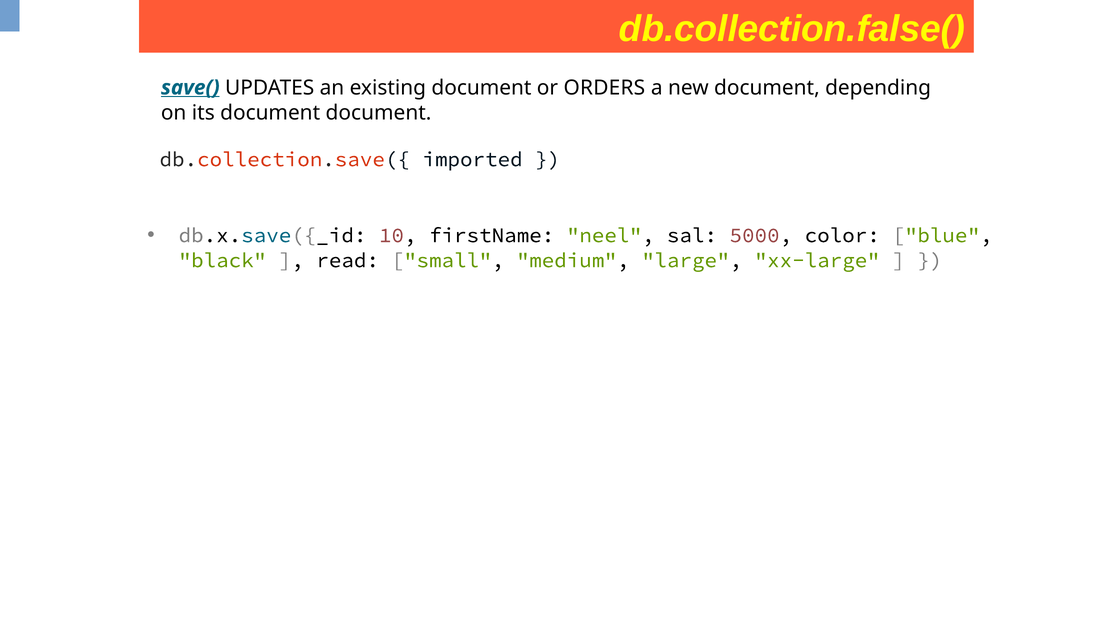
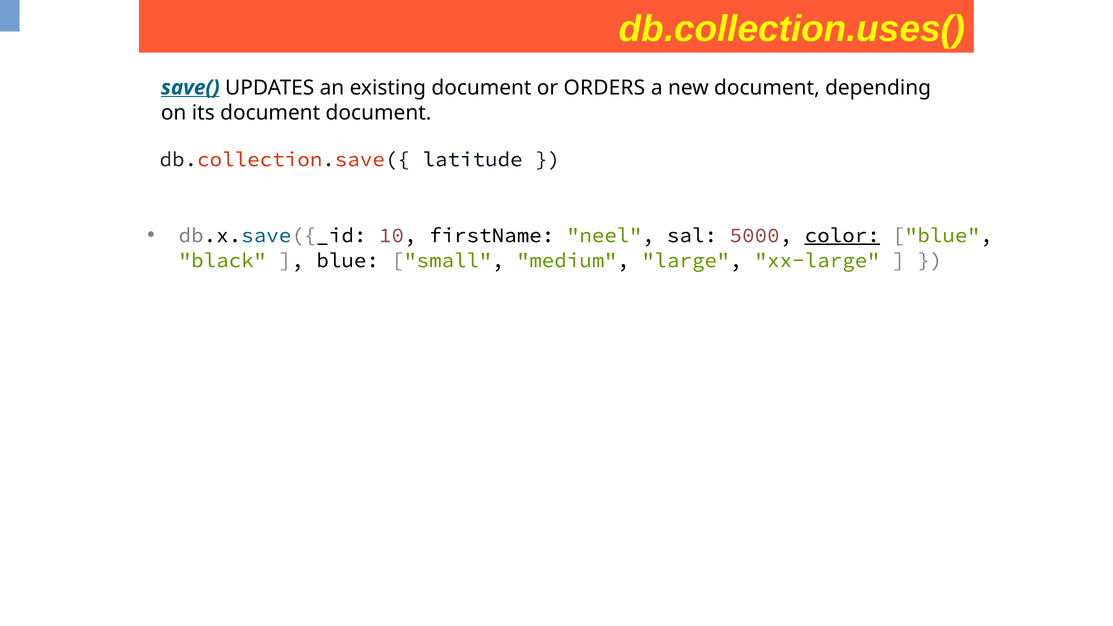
db.collection.false(: db.collection.false( -> db.collection.uses( (792, 29)
imported: imported -> latitude (473, 159)
color underline: none -> present (842, 235)
read: read -> blue (348, 260)
